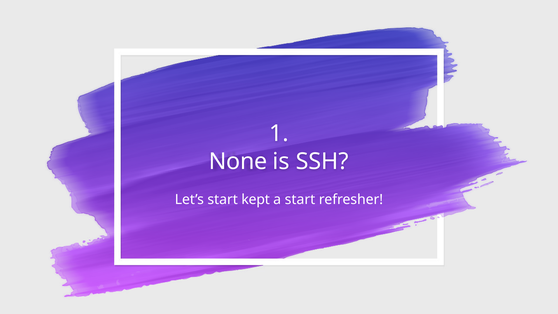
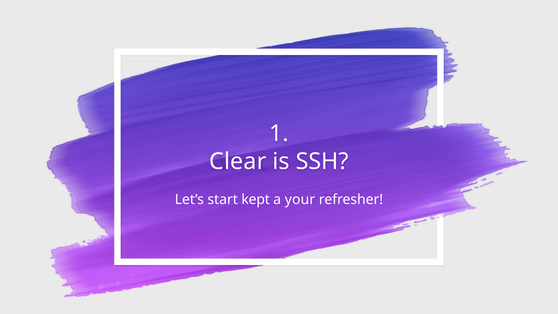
None: None -> Clear (238, 162)
a start: start -> your (300, 199)
